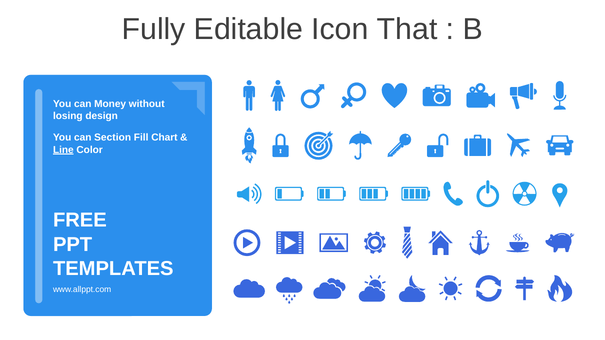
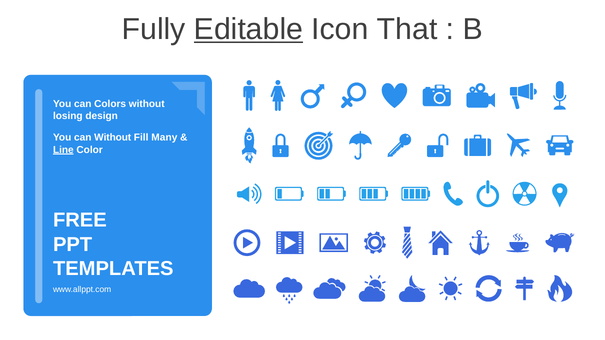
Editable underline: none -> present (249, 29)
Money: Money -> Colors (110, 104)
can Section: Section -> Without (113, 138)
Chart: Chart -> Many (164, 138)
